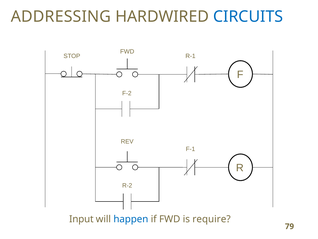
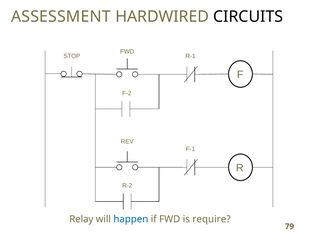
ADDRESSING: ADDRESSING -> ASSESSMENT (61, 17)
CIRCUITS colour: blue -> black (248, 17)
Input: Input -> Relay (81, 219)
